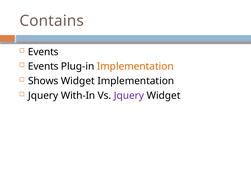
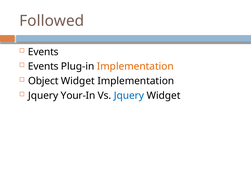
Contains: Contains -> Followed (52, 21)
Shows: Shows -> Object (43, 81)
With-In: With-In -> Your-In (78, 96)
Jquery colour: purple -> blue (129, 96)
